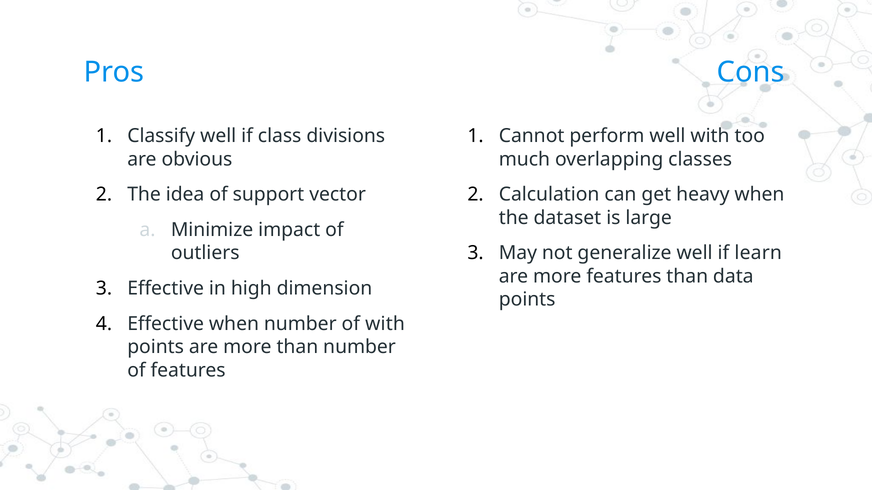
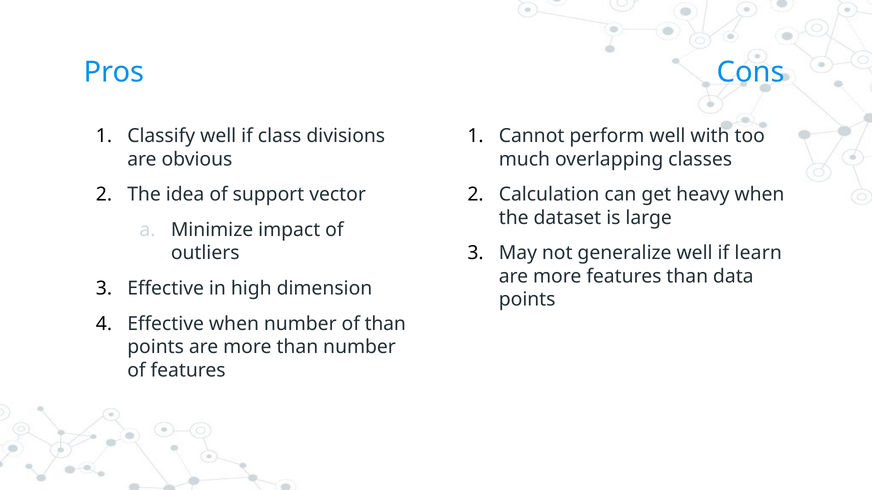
of with: with -> than (385, 324)
